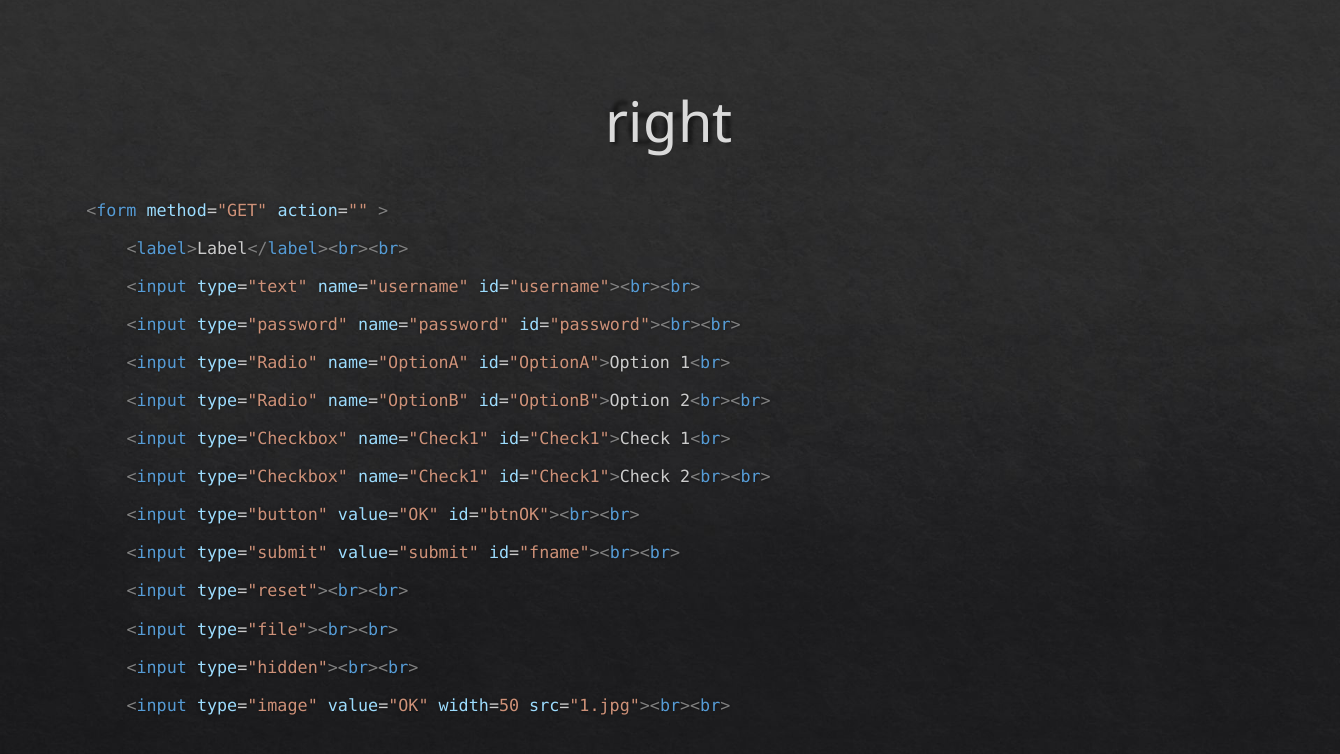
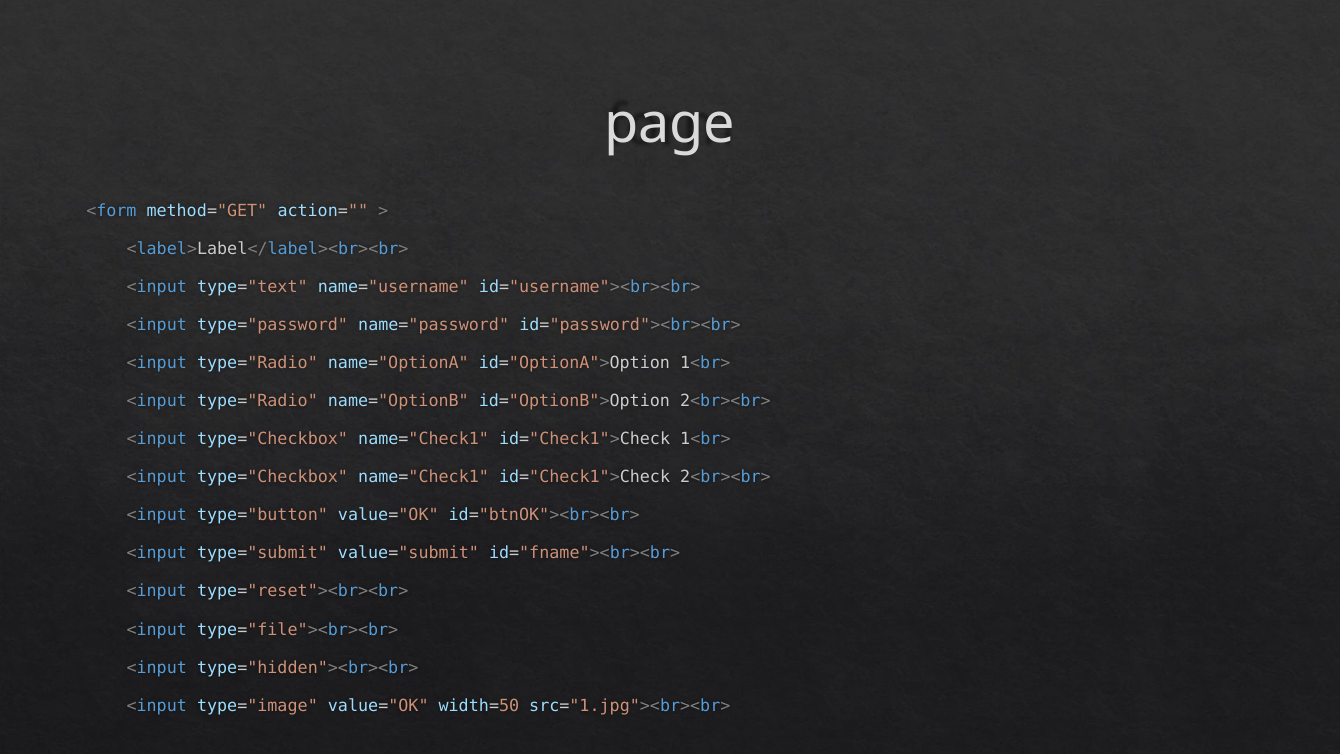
right: right -> page (670, 124)
